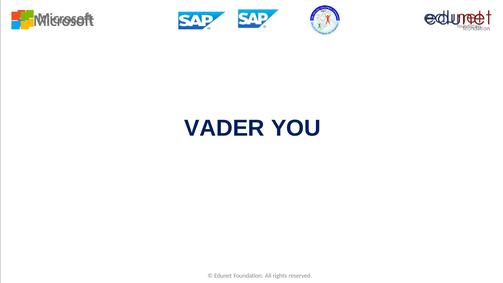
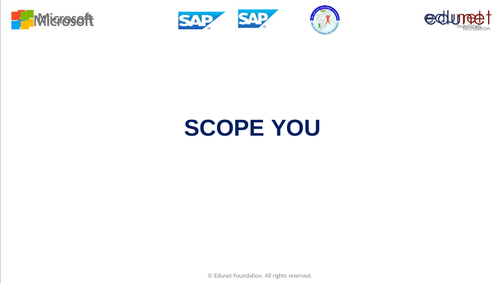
VADER: VADER -> SCOPE (224, 128)
